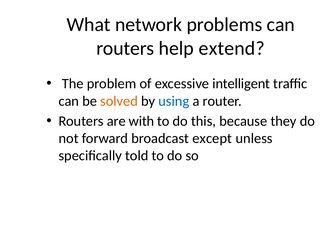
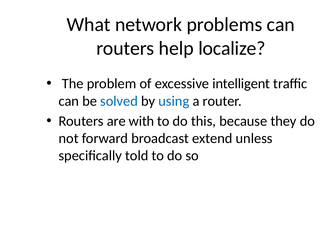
extend: extend -> localize (232, 48)
solved colour: orange -> blue (119, 101)
except: except -> extend (212, 138)
